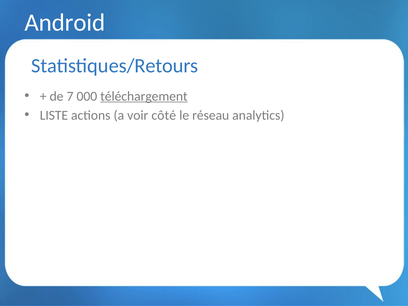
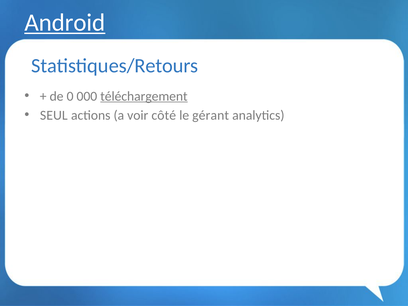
Android underline: none -> present (65, 23)
7: 7 -> 0 (70, 96)
LISTE: LISTE -> SEUL (54, 115)
réseau: réseau -> gérant (211, 115)
